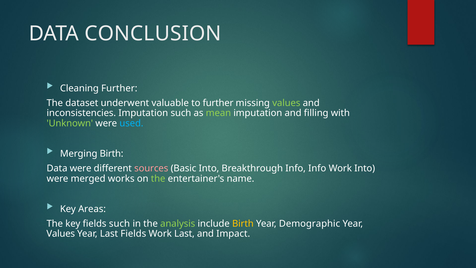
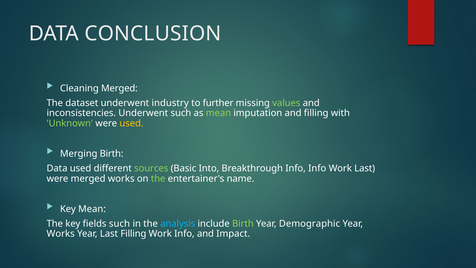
Cleaning Further: Further -> Merged (119, 88)
valuable: valuable -> industry (170, 103)
inconsistencies Imputation: Imputation -> Underwent (143, 113)
used colour: light blue -> yellow (131, 123)
Data were: were -> used (81, 168)
sources colour: pink -> light green (151, 168)
Work Into: Into -> Last (365, 168)
Key Areas: Areas -> Mean (92, 209)
analysis colour: light green -> light blue (178, 223)
Birth colour: yellow -> light green (243, 223)
Values: Values -> Works (61, 234)
Last Fields: Fields -> Filling (133, 234)
Work Last: Last -> Info (184, 234)
